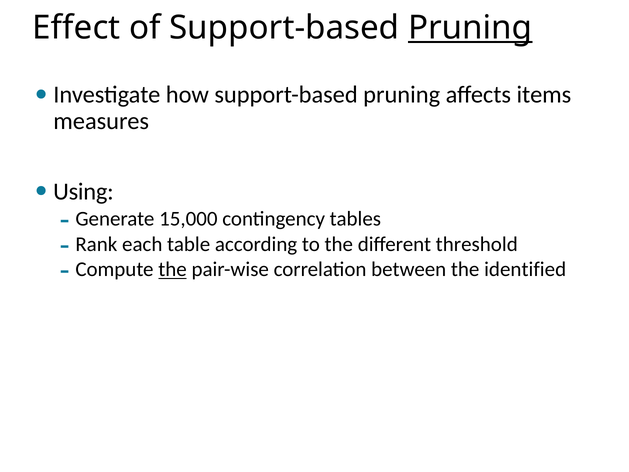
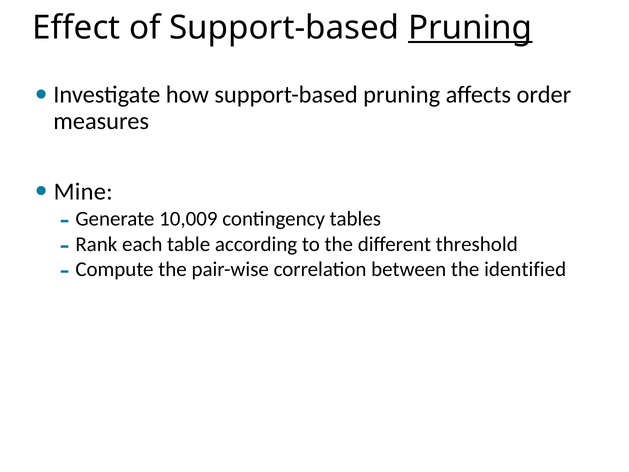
items: items -> order (544, 95)
Using: Using -> Mine (83, 192)
15,000: 15,000 -> 10,009 (188, 219)
the underline: present -> none (173, 269)
